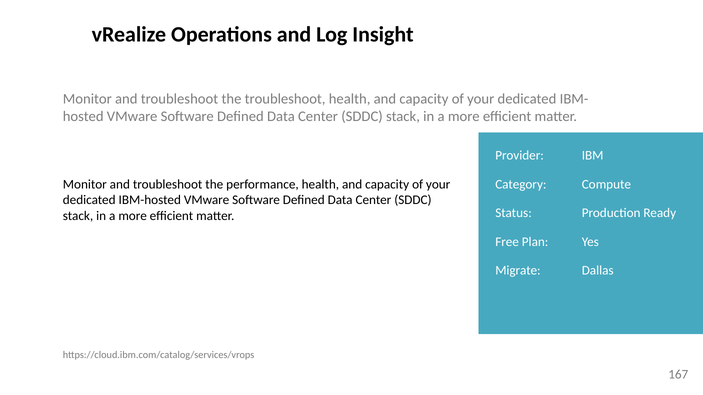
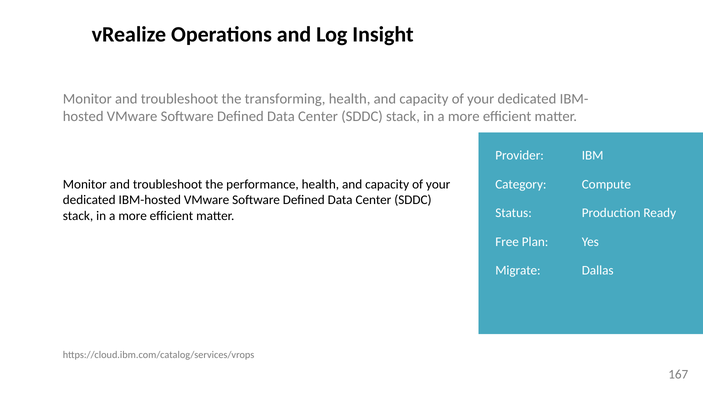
the troubleshoot: troubleshoot -> transforming (285, 99)
